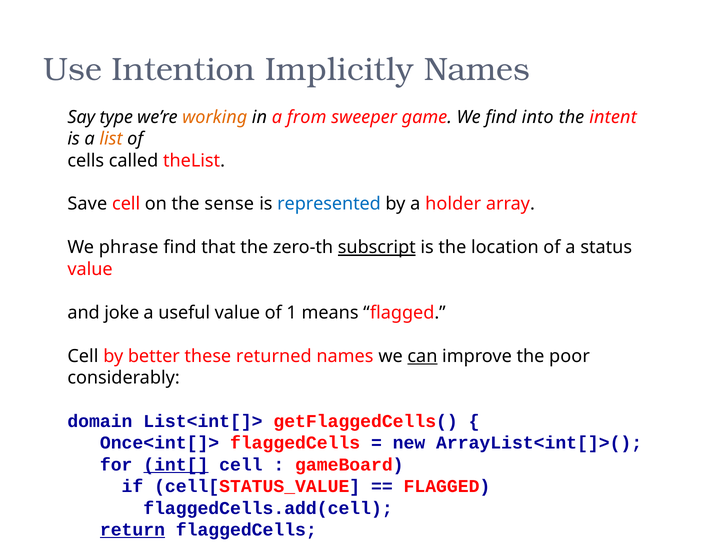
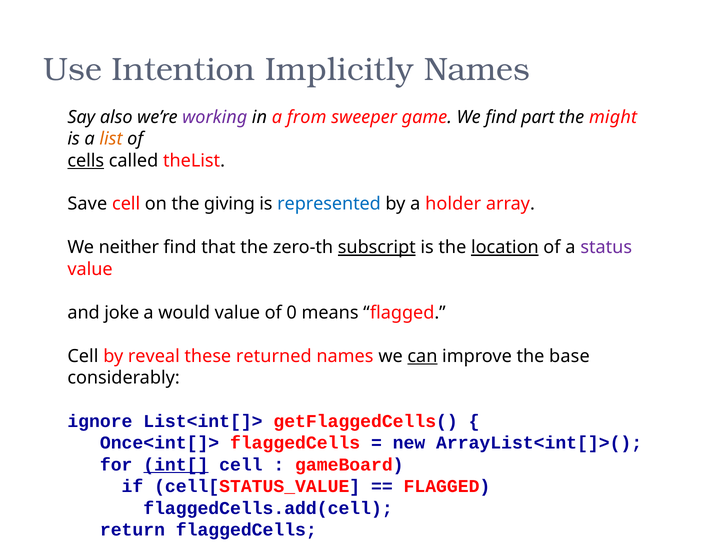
type: type -> also (116, 117)
working colour: orange -> purple (215, 117)
into: into -> part (538, 117)
intent: intent -> might (613, 117)
cells underline: none -> present (86, 160)
sense: sense -> giving (229, 204)
phrase: phrase -> neither (129, 247)
location underline: none -> present (505, 247)
status colour: black -> purple (606, 247)
useful: useful -> would (184, 312)
1: 1 -> 0 (292, 312)
better: better -> reveal (154, 356)
poor: poor -> base (569, 356)
domain: domain -> ignore (100, 421)
return underline: present -> none (132, 529)
